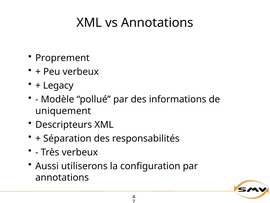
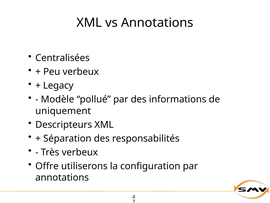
Proprement: Proprement -> Centralisées (62, 58)
Aussi: Aussi -> Offre (47, 166)
